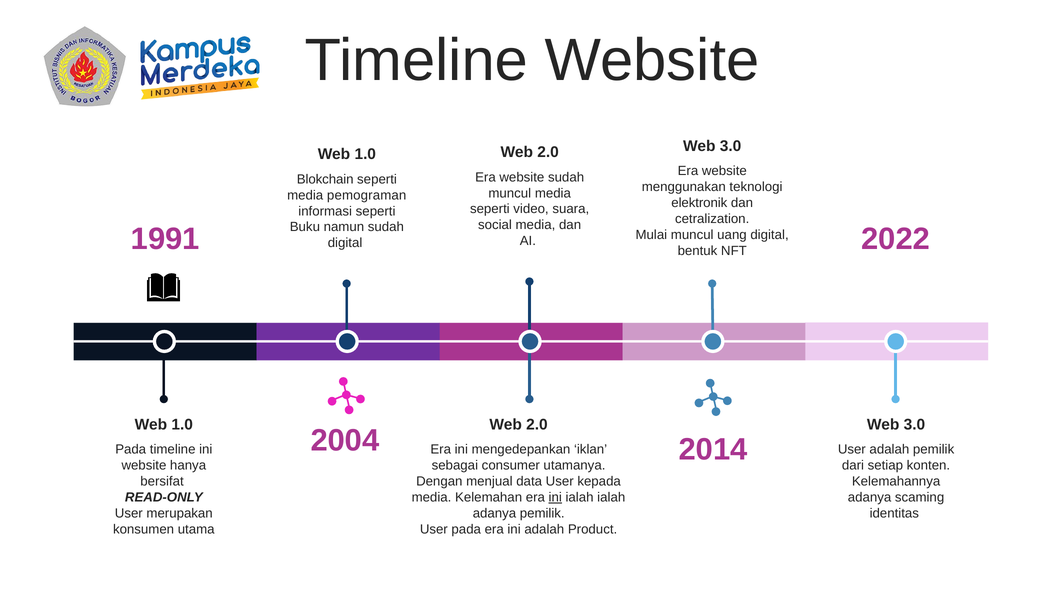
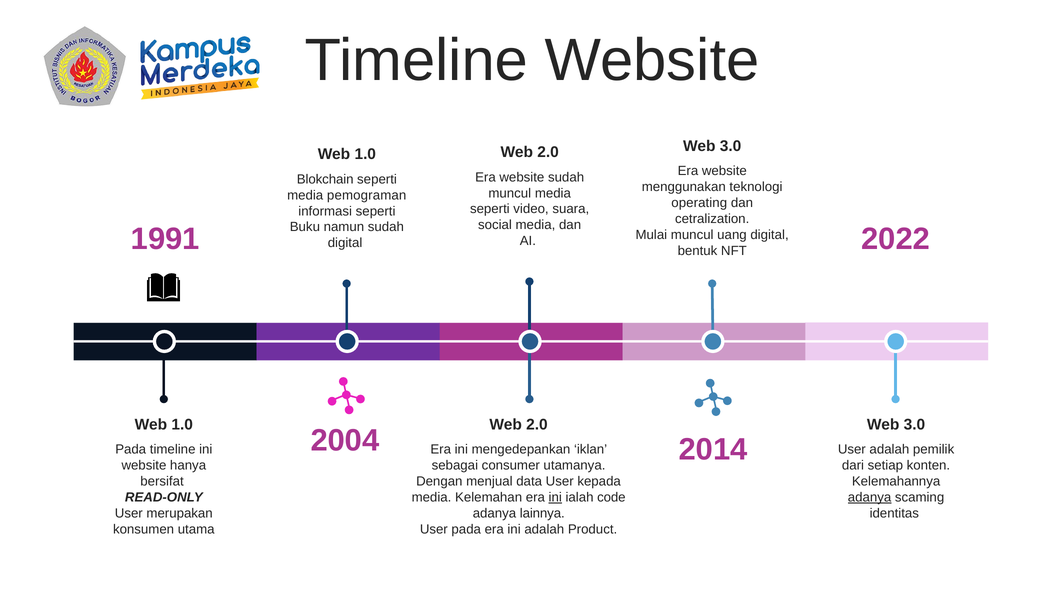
elektronik: elektronik -> operating (699, 203)
ialah ialah: ialah -> code (611, 498)
adanya underline: none -> present (870, 498)
adanya pemilik: pemilik -> lainnya (542, 514)
